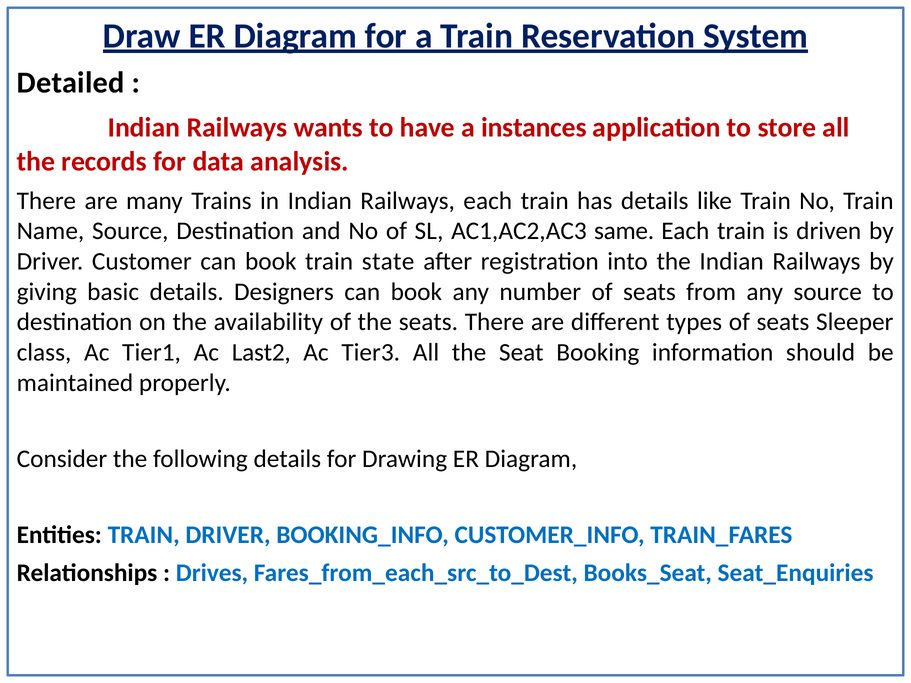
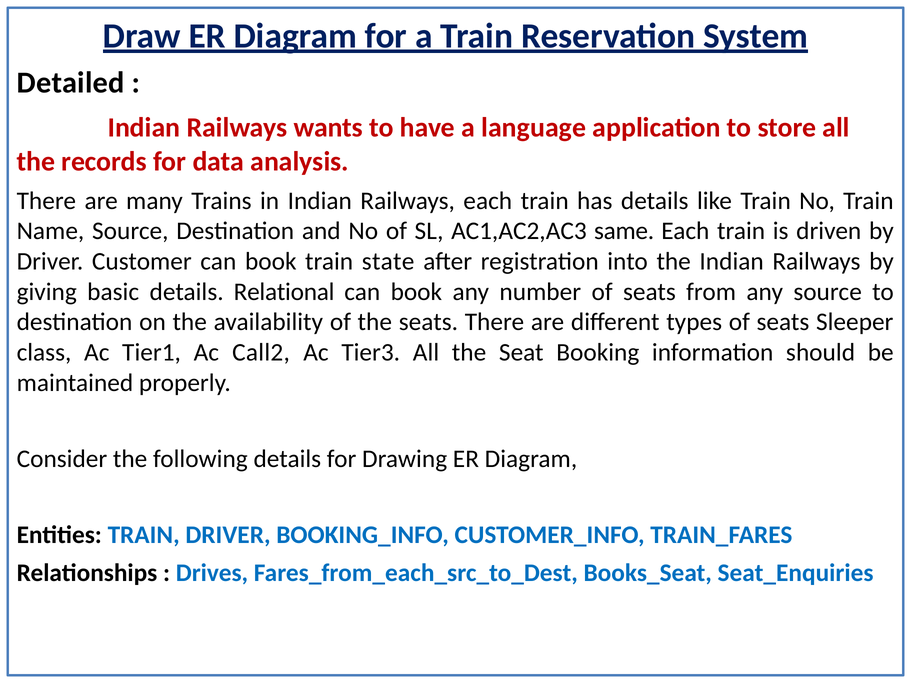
instances: instances -> language (534, 128)
Designers: Designers -> Relational (284, 292)
Last2: Last2 -> Call2 (261, 353)
